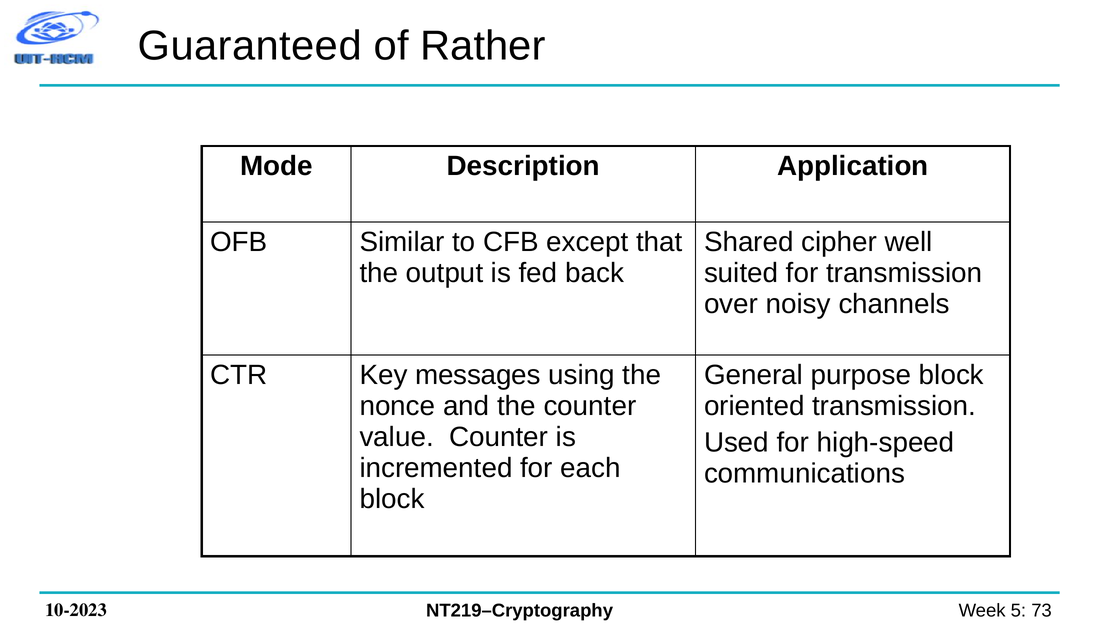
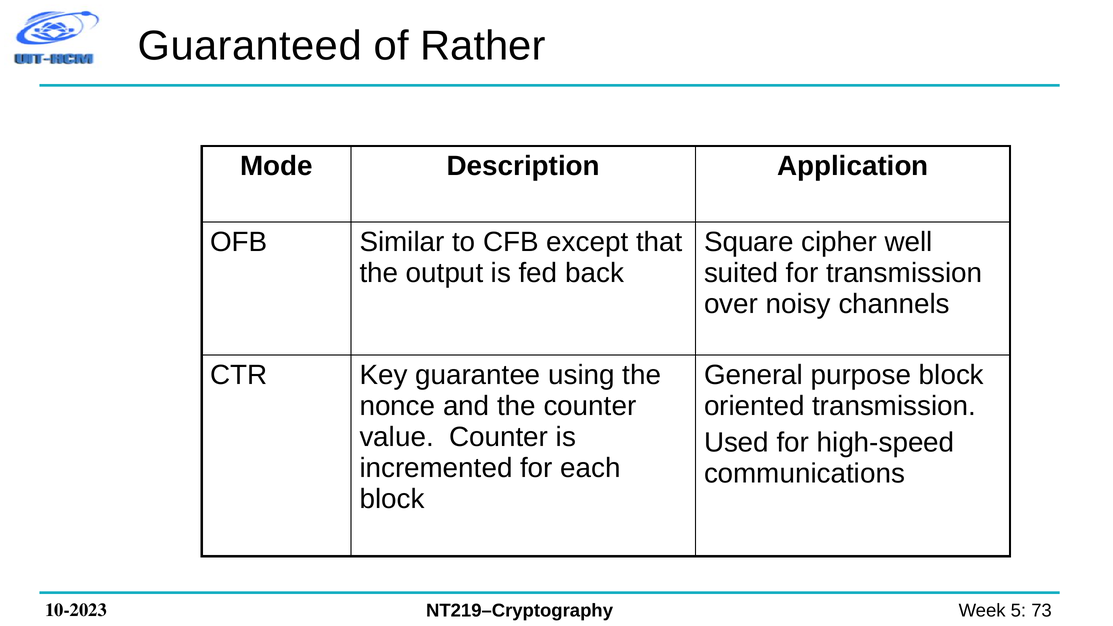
Shared: Shared -> Square (749, 242)
messages: messages -> guarantee (478, 375)
